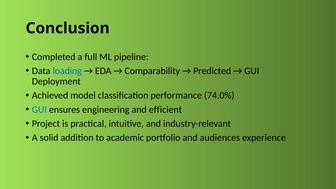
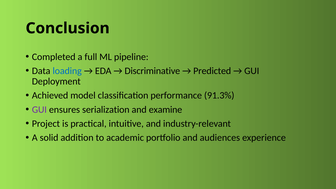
Comparability: Comparability -> Discriminative (152, 71)
74.0%: 74.0% -> 91.3% (219, 95)
GUI colour: blue -> purple (39, 110)
engineering: engineering -> serialization (106, 110)
efficient: efficient -> examine (165, 110)
